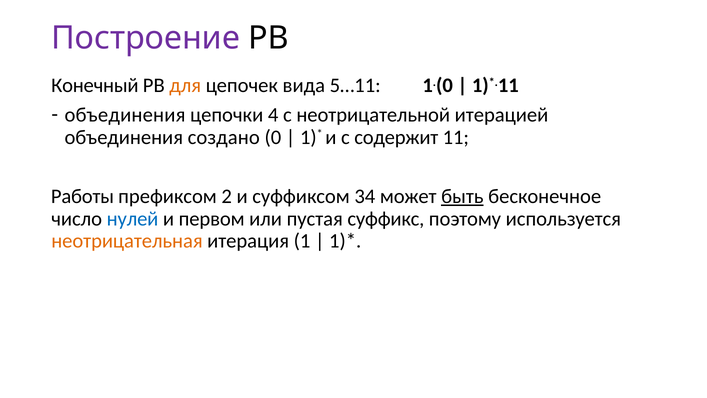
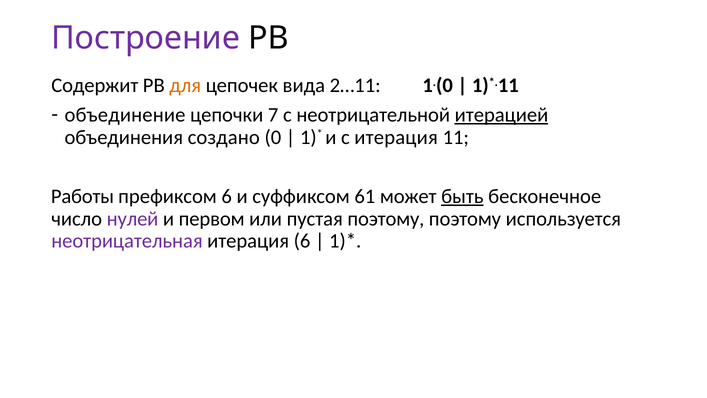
Конечный: Конечный -> Содержит (95, 85)
5…11: 5…11 -> 2…11 (355, 85)
объединения: объединения -> объединение (125, 115)
4: 4 -> 7 (273, 115)
итерацией underline: none -> present (502, 115)
с содержит: содержит -> итерация (396, 137)
префиксом 2: 2 -> 6 (227, 196)
34: 34 -> 61 (365, 196)
нулей colour: blue -> purple (133, 219)
пустая суффикс: суффикс -> поэтому (386, 219)
неотрицательная colour: orange -> purple (127, 241)
итерация 1: 1 -> 6 (302, 241)
